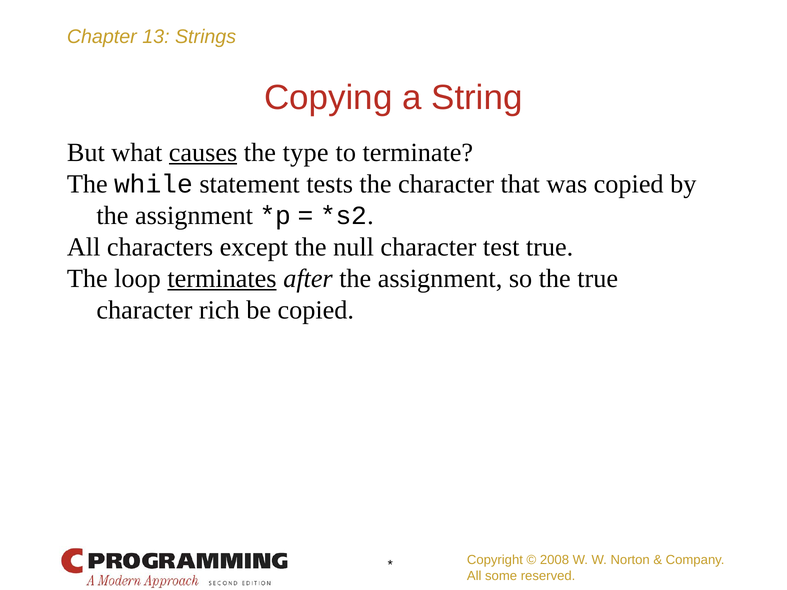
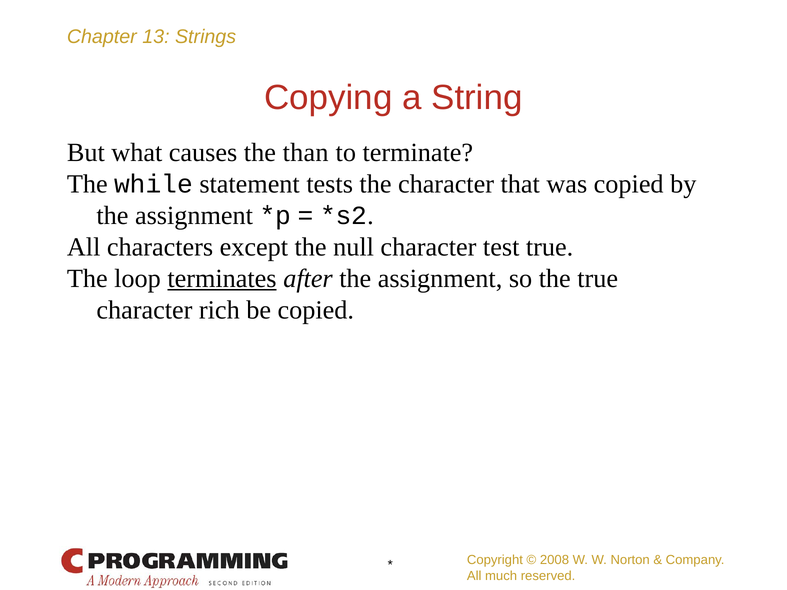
causes underline: present -> none (203, 153)
type: type -> than (306, 153)
some: some -> much (501, 576)
